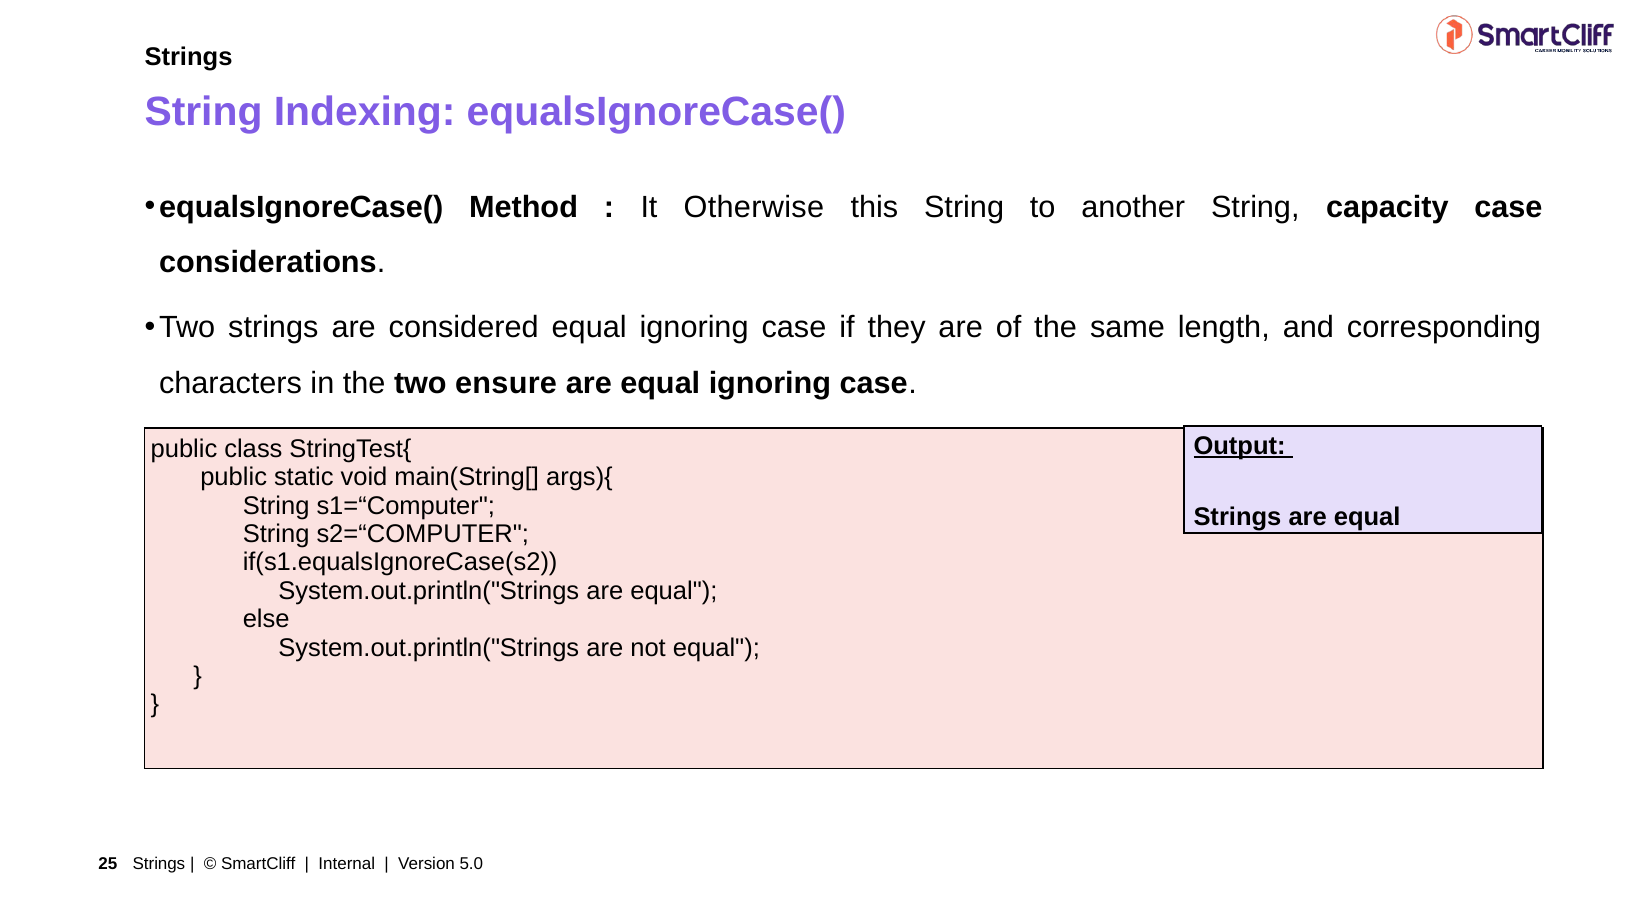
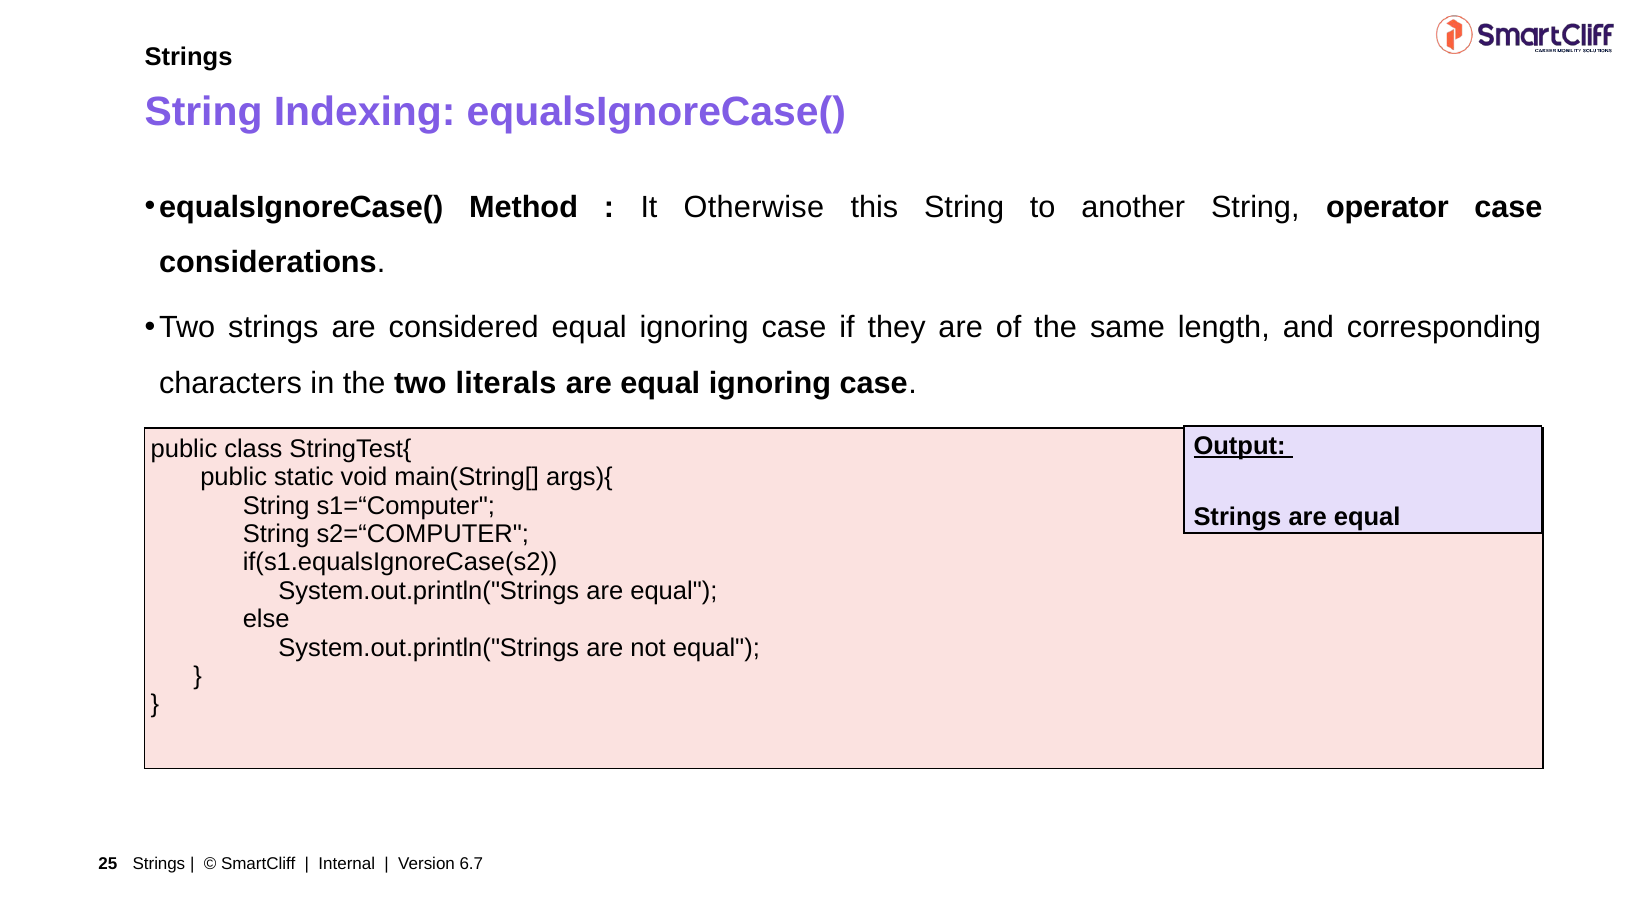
capacity: capacity -> operator (1387, 207)
ensure: ensure -> literals (506, 383)
5.0: 5.0 -> 6.7 (471, 864)
